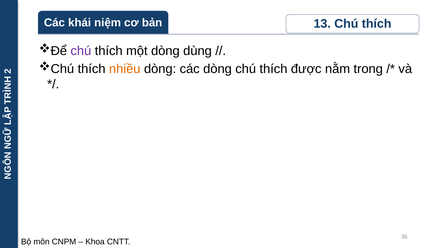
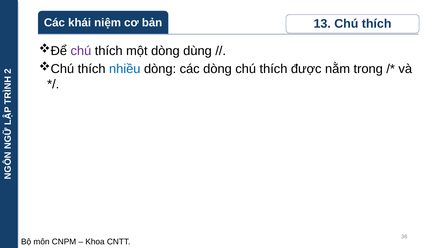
nhiều colour: orange -> blue (125, 69)
